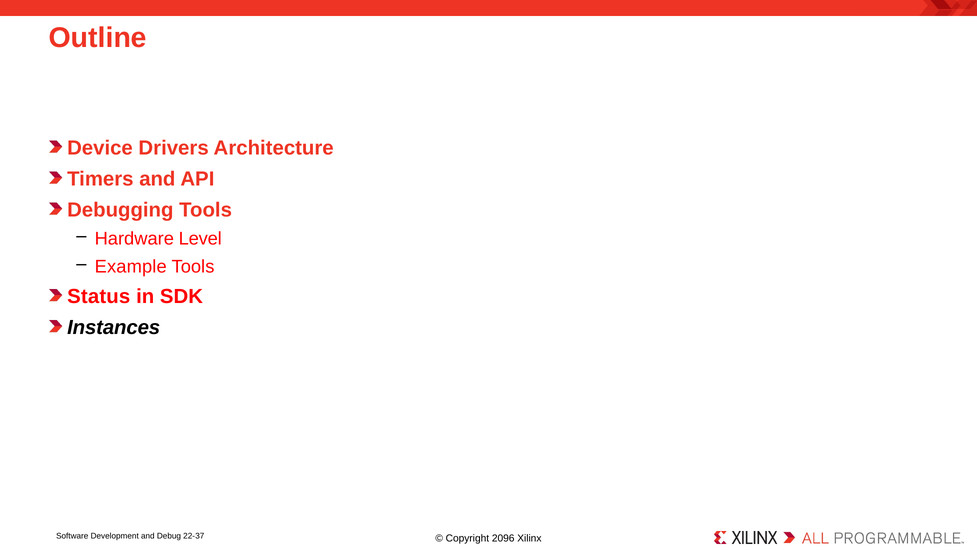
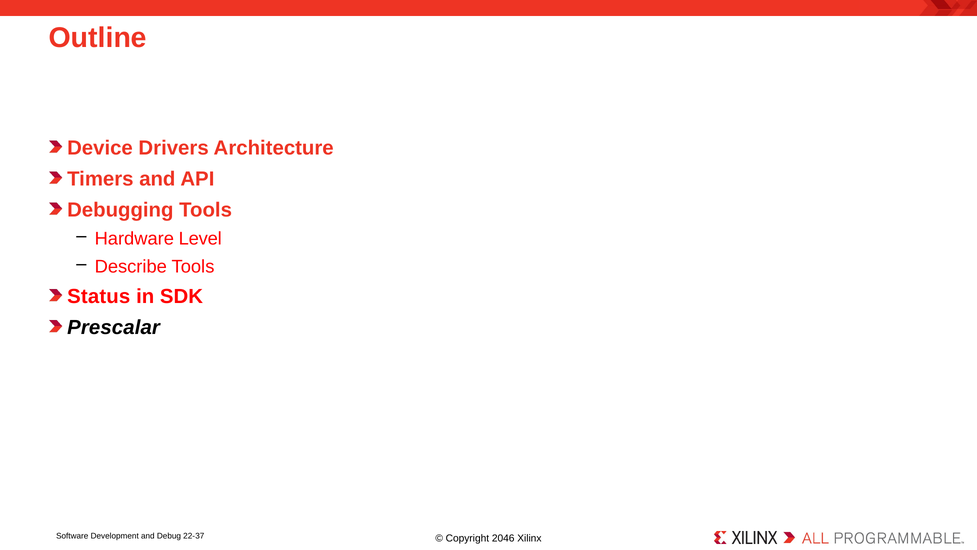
Example: Example -> Describe (131, 267)
Instances: Instances -> Prescalar (114, 327)
2096: 2096 -> 2046 (503, 538)
